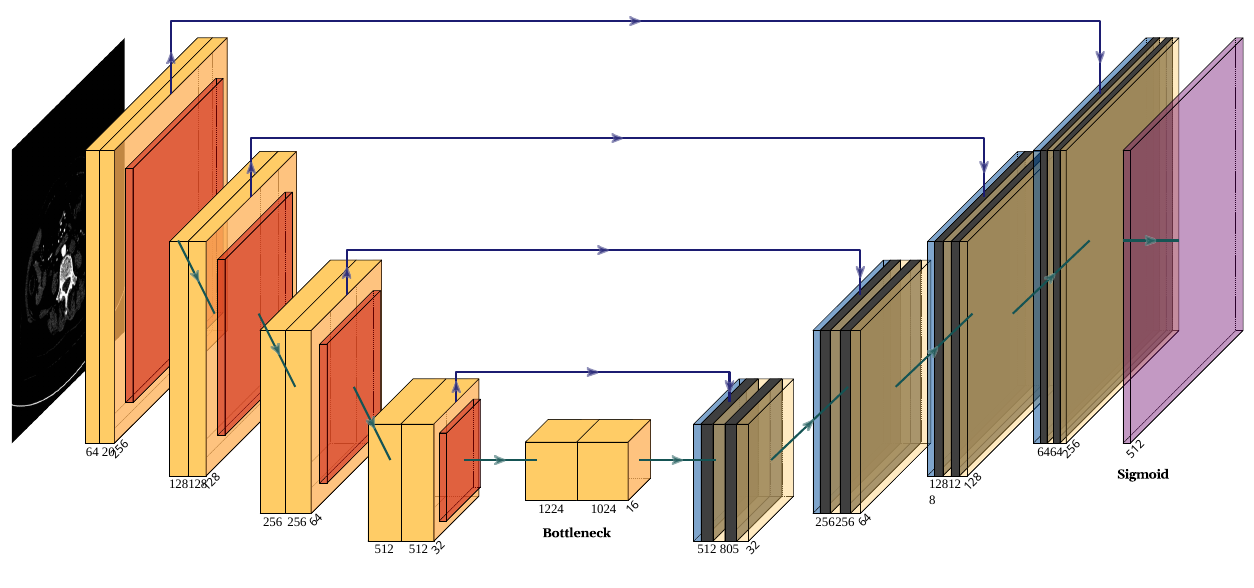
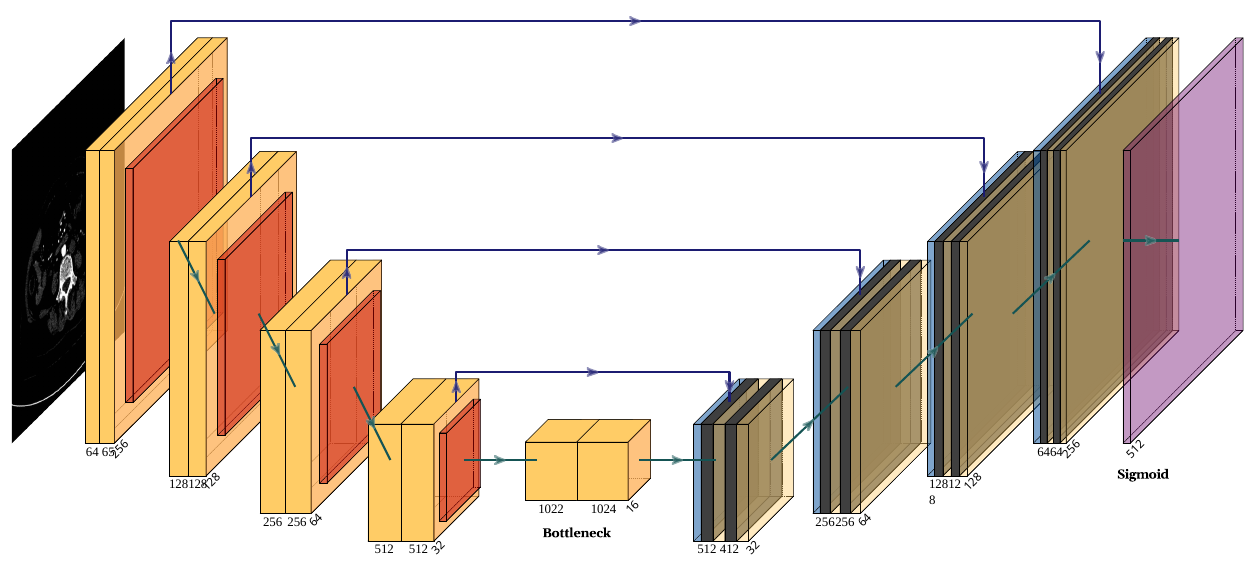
20: 20 -> 65 (108, 452)
1224: 1224 -> 1022 (551, 509)
805: 805 -> 412 (730, 550)
